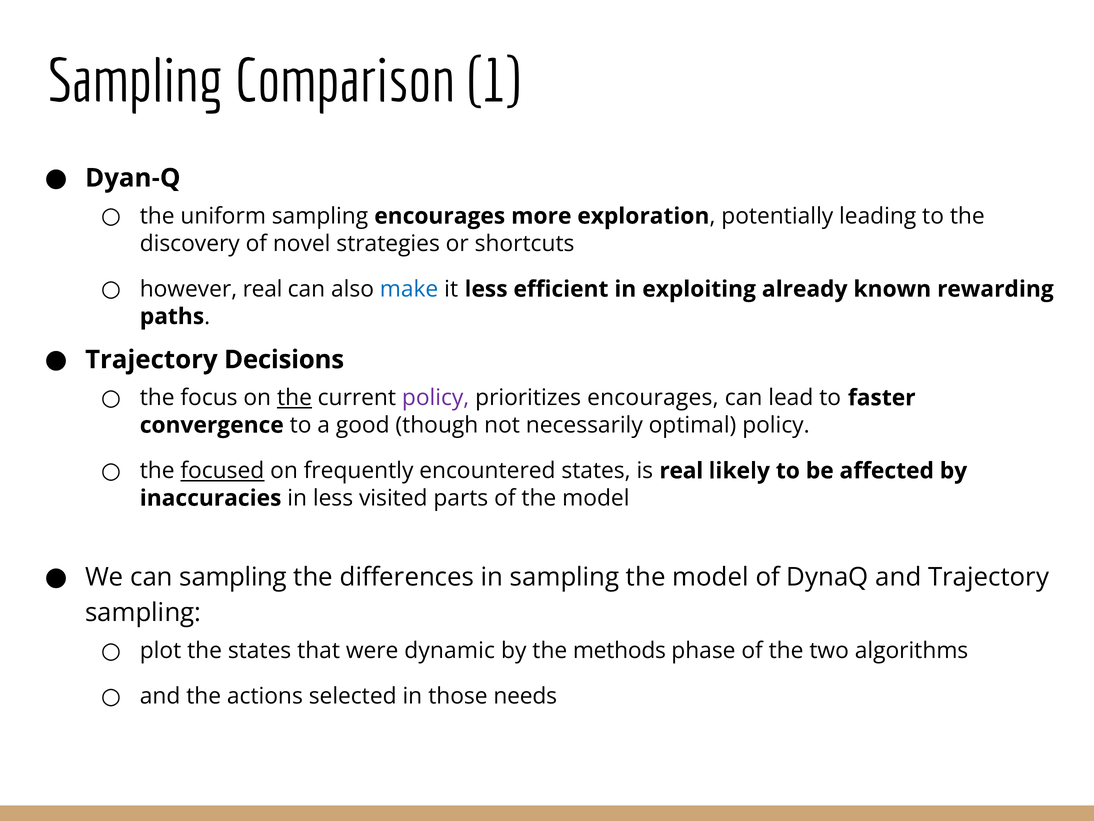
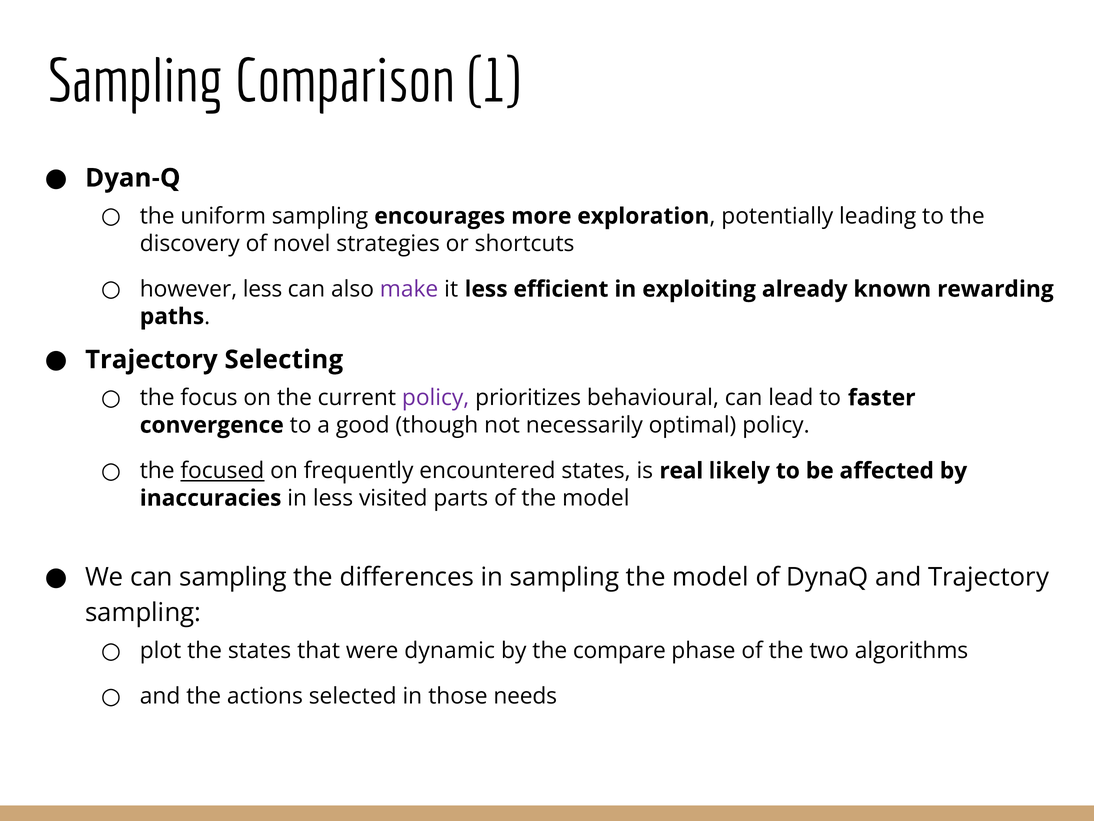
however real: real -> less (263, 289)
make colour: blue -> purple (409, 289)
Decisions: Decisions -> Selecting (284, 359)
the underline: present -> none (295, 398)
prioritizes encourages: encourages -> behavioural (653, 398)
methods: methods -> compare (619, 650)
